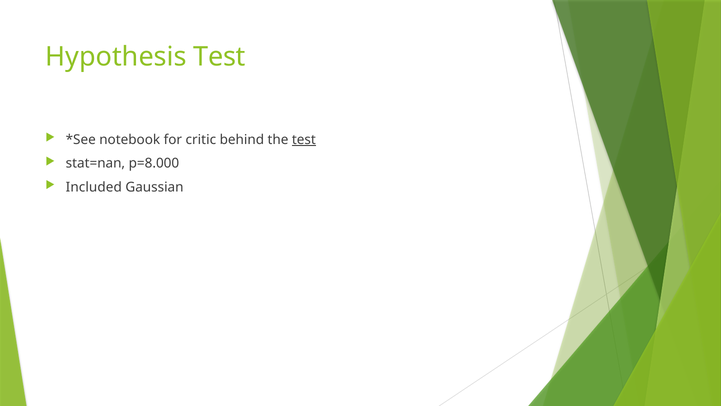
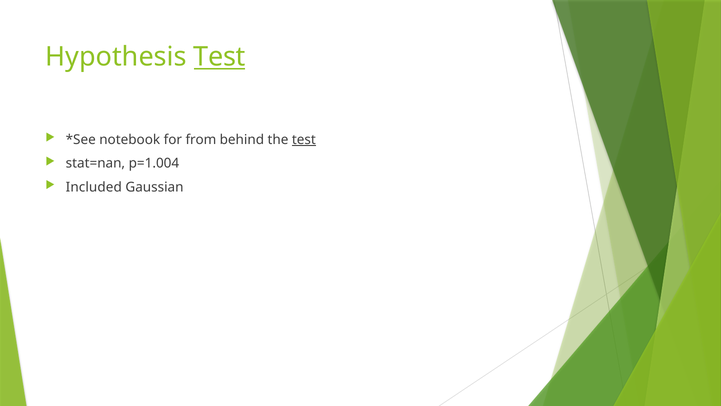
Test underline: none -> present (219, 57)
critic: critic -> from (201, 140)
p=8.000: p=8.000 -> p=1.004 (154, 163)
